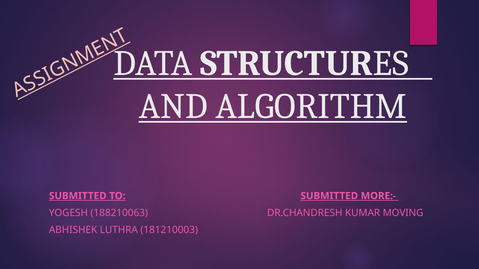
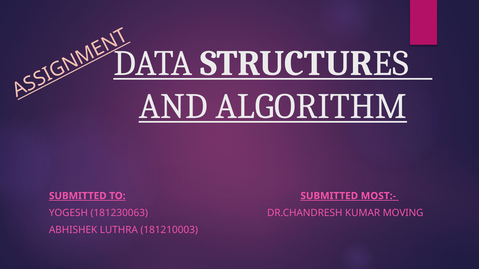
MORE:-: MORE:- -> MOST:- (378, 196)
188210063: 188210063 -> 181230063 (119, 213)
